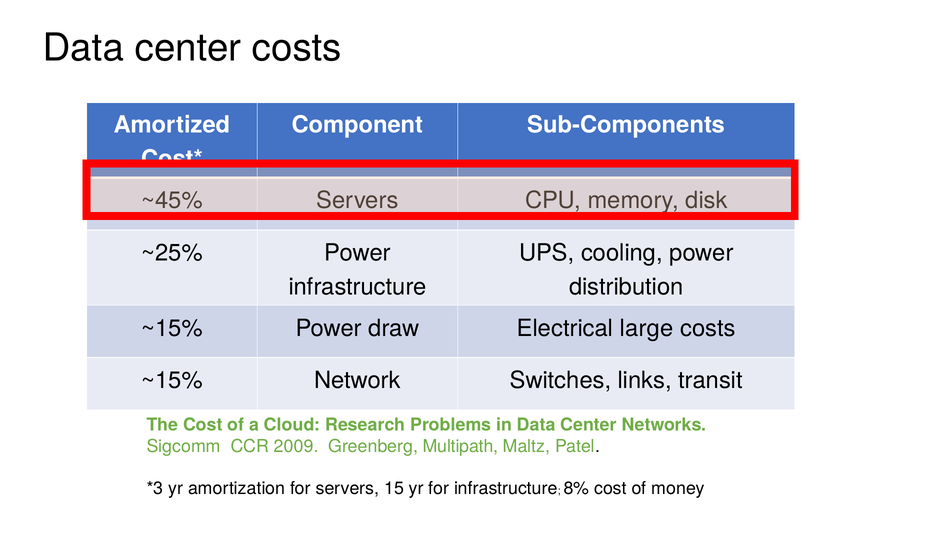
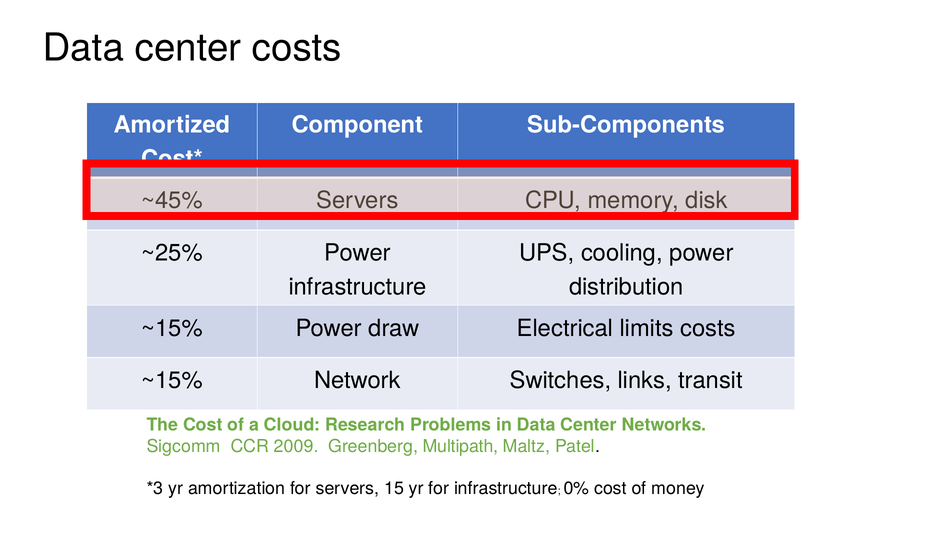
large: large -> limits (647, 328)
8%: 8% -> 0% (576, 488)
